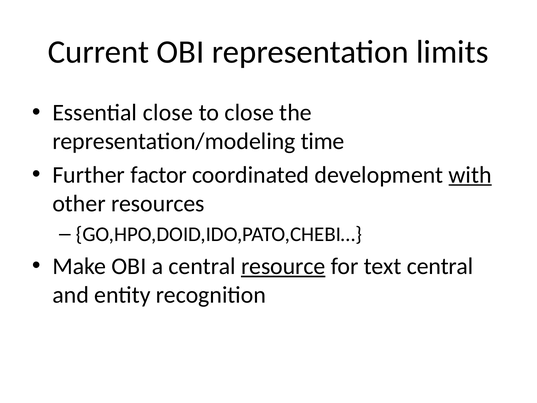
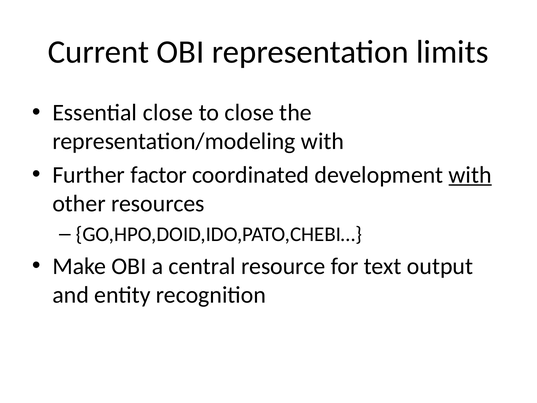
representation/modeling time: time -> with (323, 141)
resource underline: present -> none (283, 266)
text central: central -> output (440, 266)
